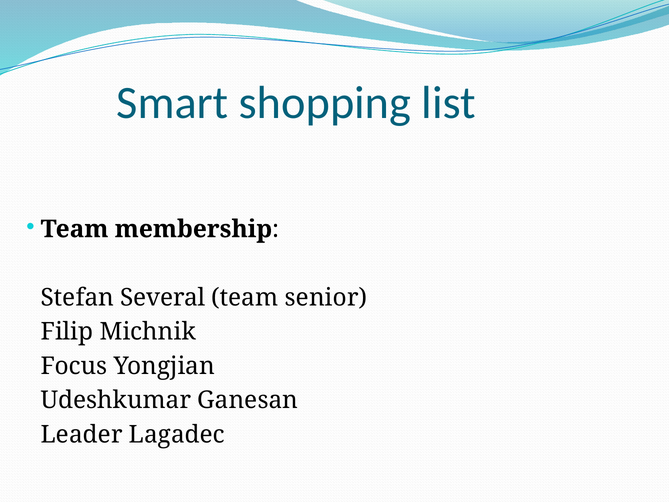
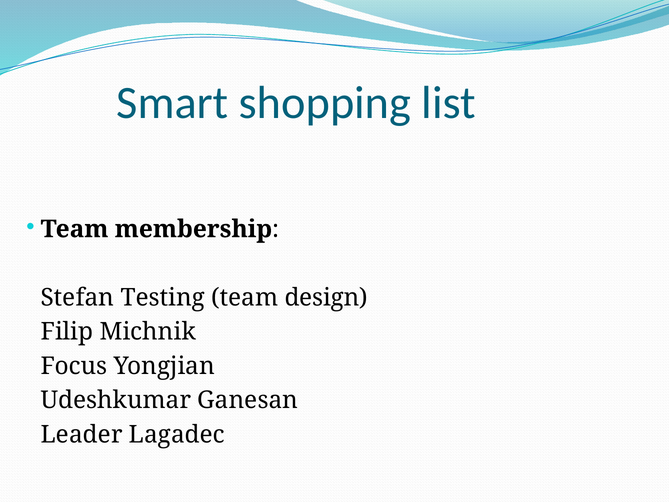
Several: Several -> Testing (163, 297)
senior: senior -> design (326, 297)
